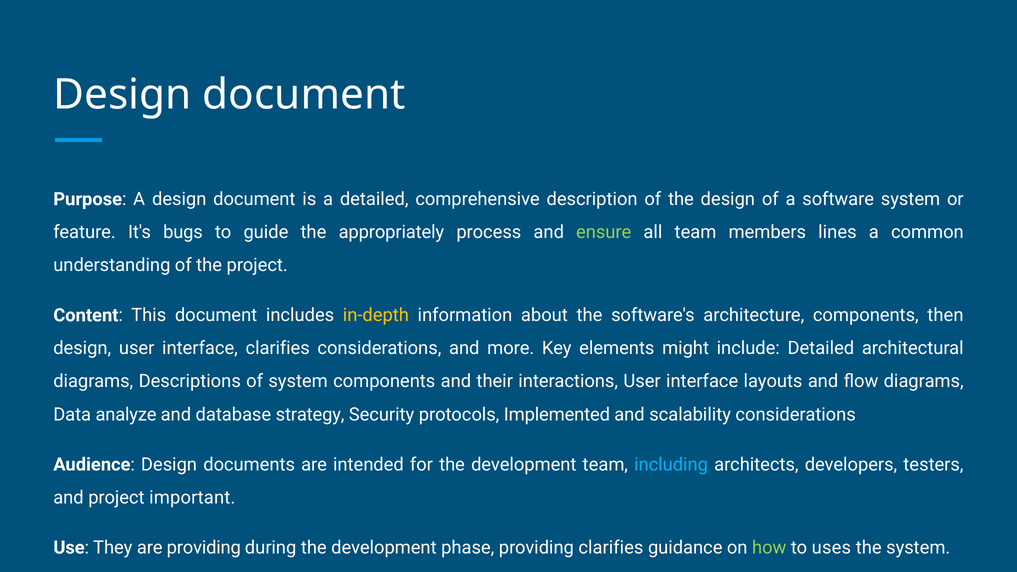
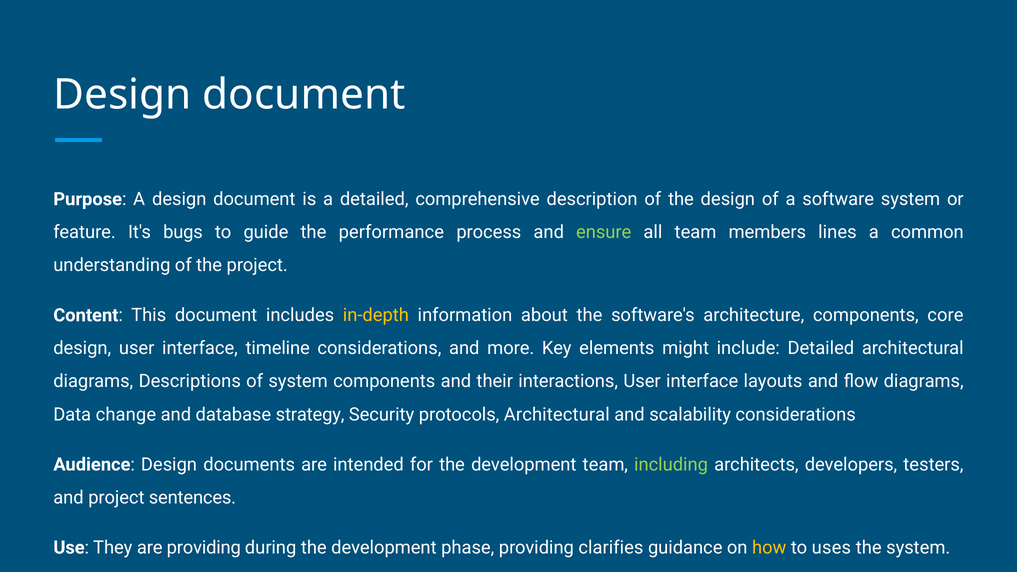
appropriately: appropriately -> performance (391, 232)
then: then -> core (945, 315)
interface clarifies: clarifies -> timeline (278, 348)
analyze: analyze -> change (126, 415)
protocols Implemented: Implemented -> Architectural (557, 415)
including colour: light blue -> light green (671, 465)
important: important -> sentences (192, 498)
how colour: light green -> yellow (769, 548)
